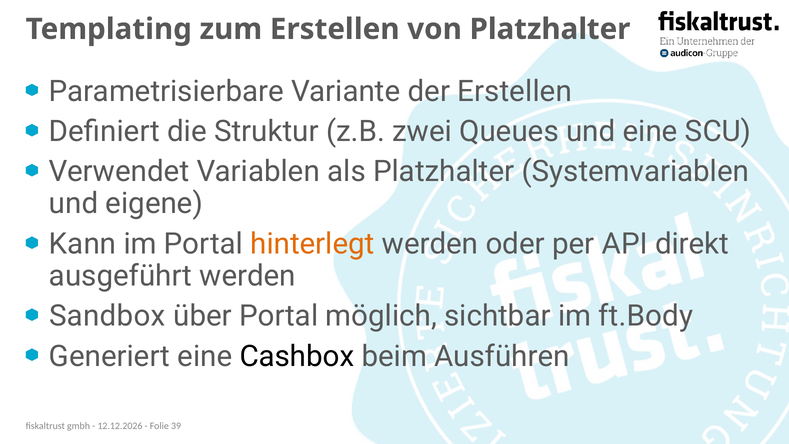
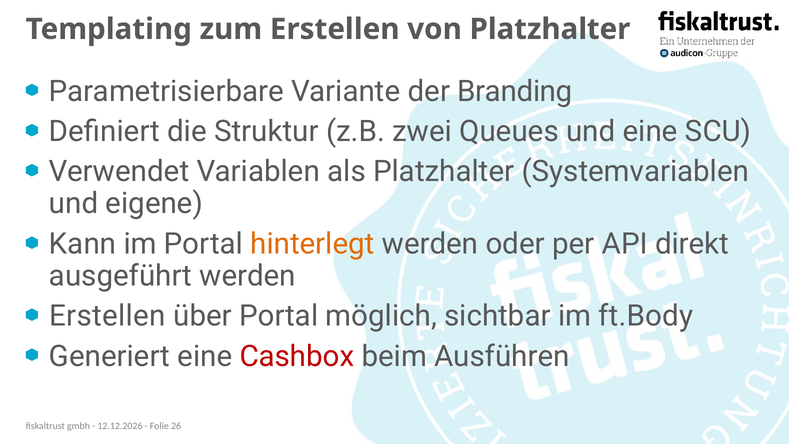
der Erstellen: Erstellen -> Branding (515, 91)
Sandbox: Sandbox -> Erstellen (107, 316)
Cashbox colour: black -> red (297, 356)
39: 39 -> 26 (176, 426)
